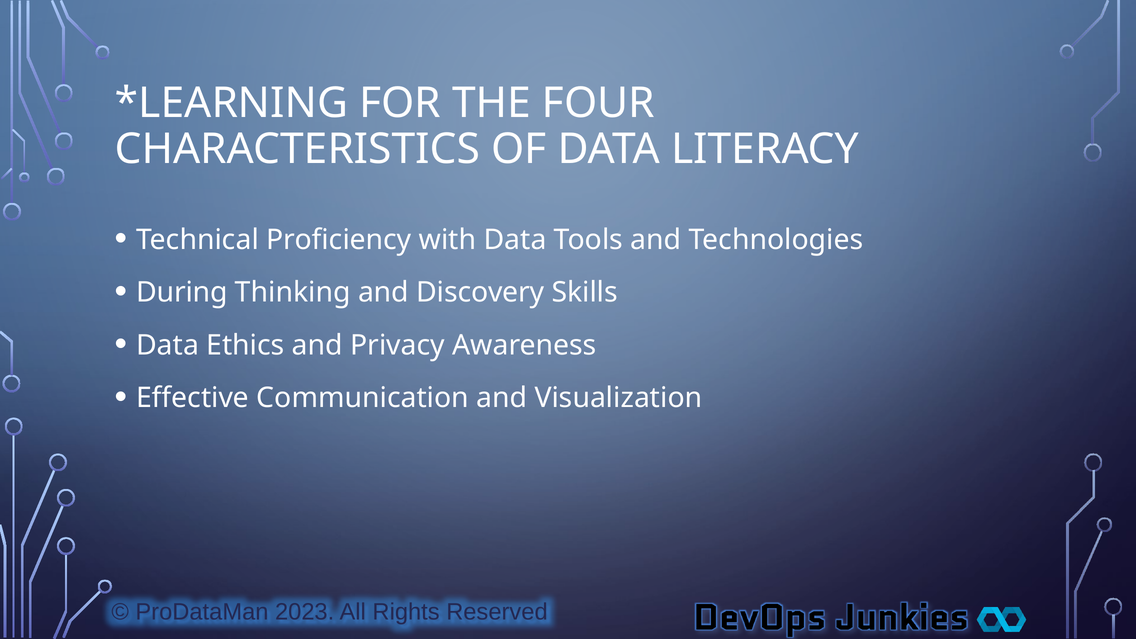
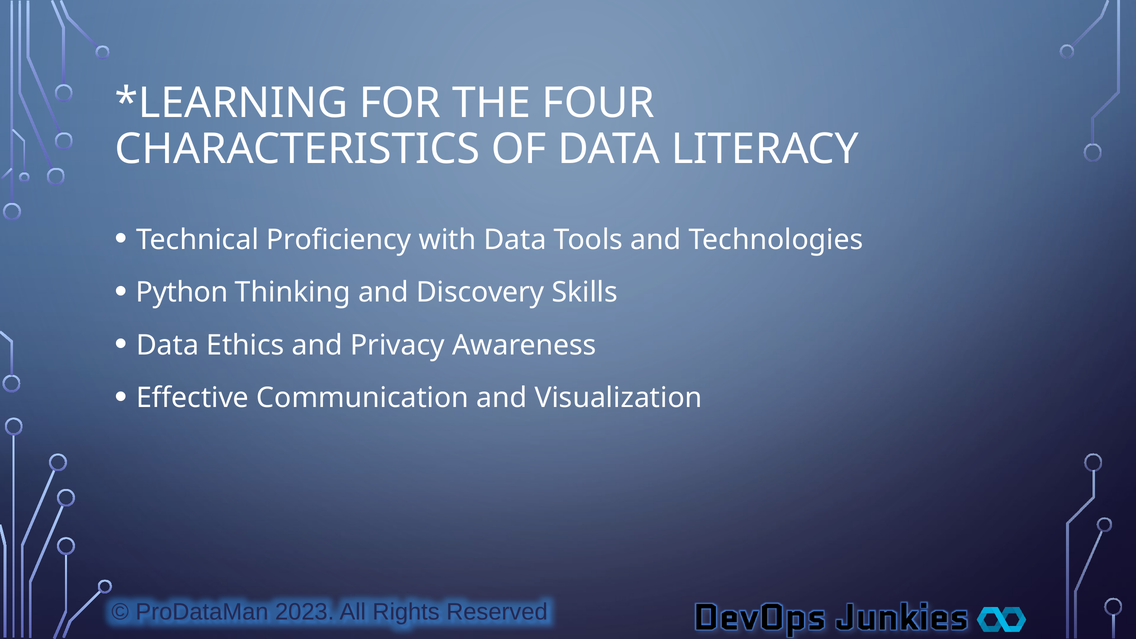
During: During -> Python (182, 292)
